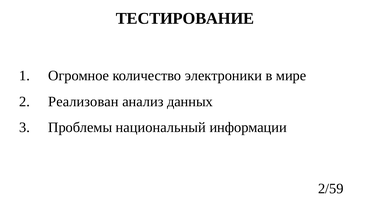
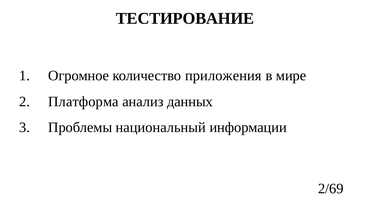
электроники: электроники -> приложения (223, 76)
Реализован: Реализован -> Платформа (83, 102)
2/59: 2/59 -> 2/69 (331, 189)
